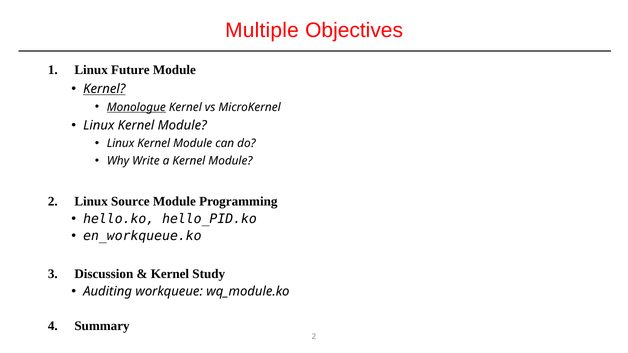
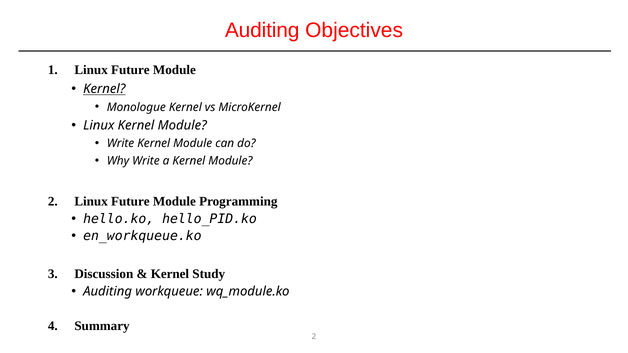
Multiple: Multiple -> Auditing (262, 31)
Monologue underline: present -> none (136, 107)
Linux: Linux -> Write (120, 144)
2 Linux Source: Source -> Future (130, 201)
